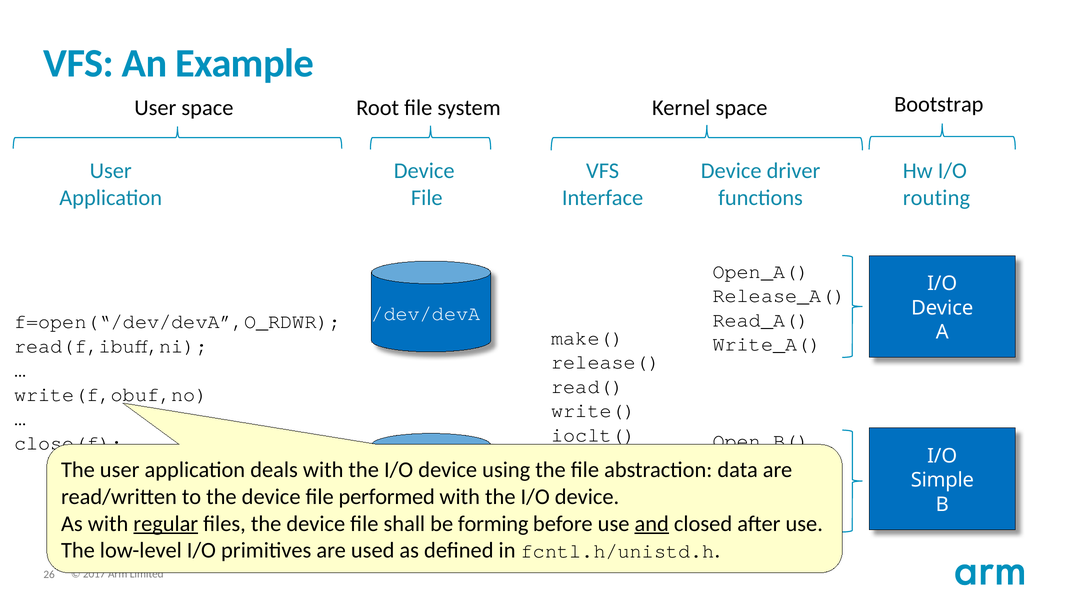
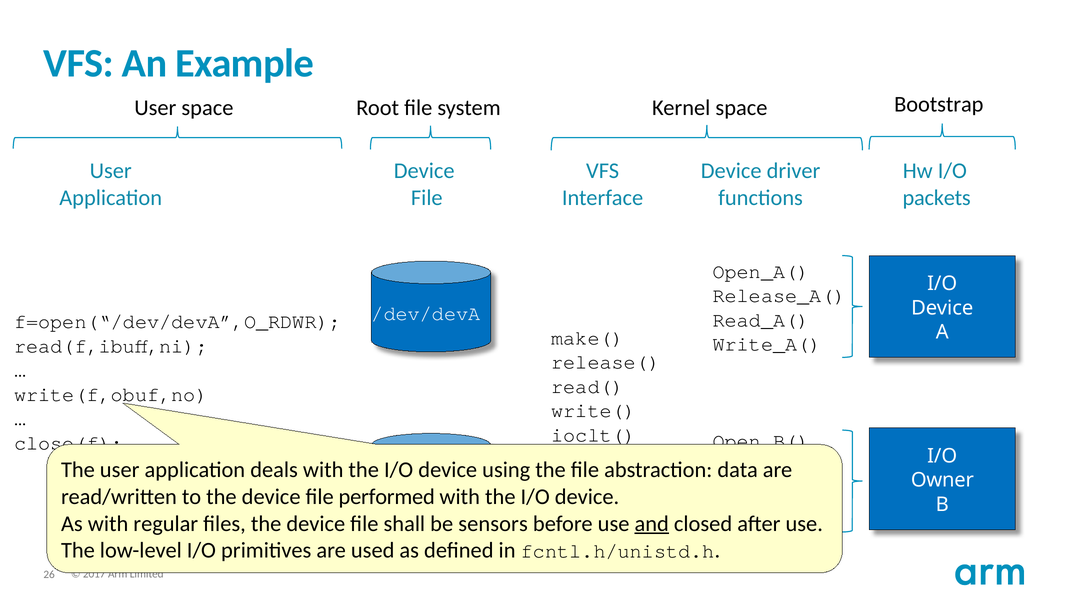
routing: routing -> packets (937, 197)
Simple: Simple -> Owner (942, 480)
regular underline: present -> none (166, 523)
forming: forming -> sensors (493, 523)
